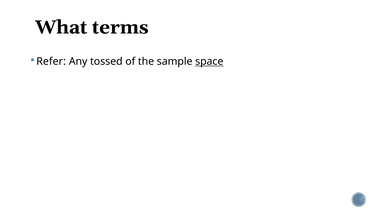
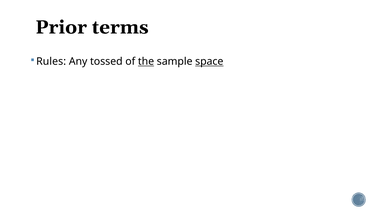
What: What -> Prior (61, 27)
Refer: Refer -> Rules (51, 61)
the underline: none -> present (146, 61)
